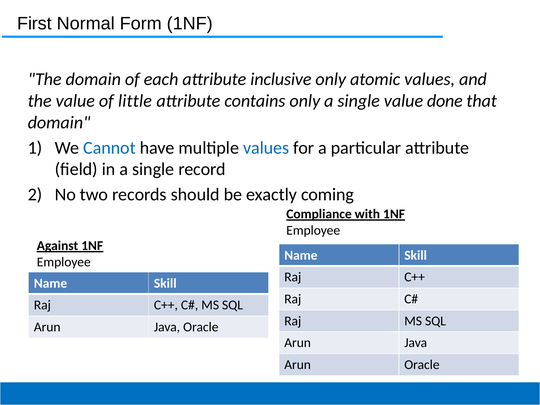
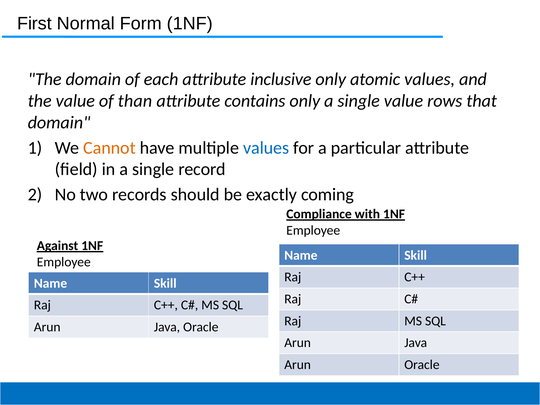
little: little -> than (135, 101)
done: done -> rows (445, 101)
Cannot colour: blue -> orange (109, 148)
